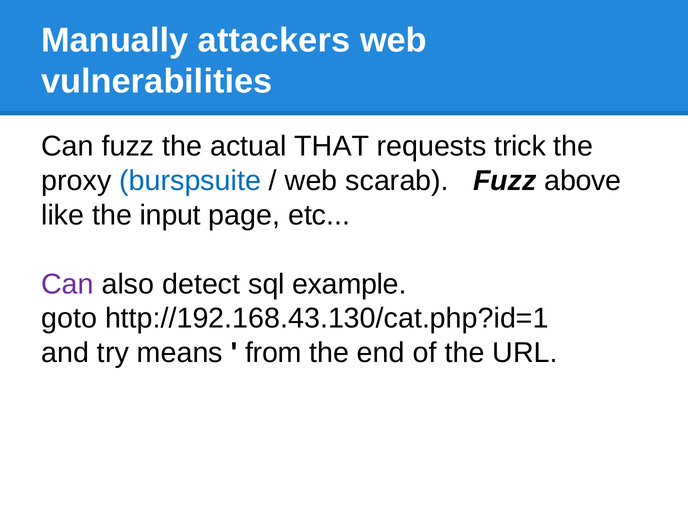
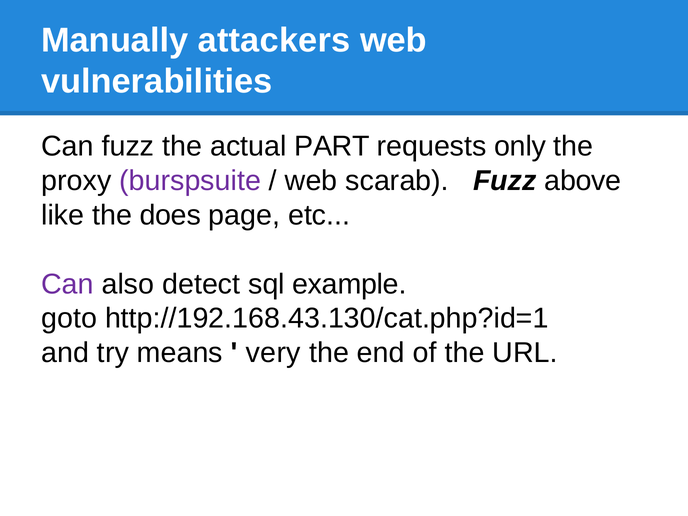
THAT: THAT -> PART (332, 146)
trick: trick -> only (520, 146)
burspsuite colour: blue -> purple (190, 181)
input: input -> does (170, 215)
from: from -> very (273, 353)
